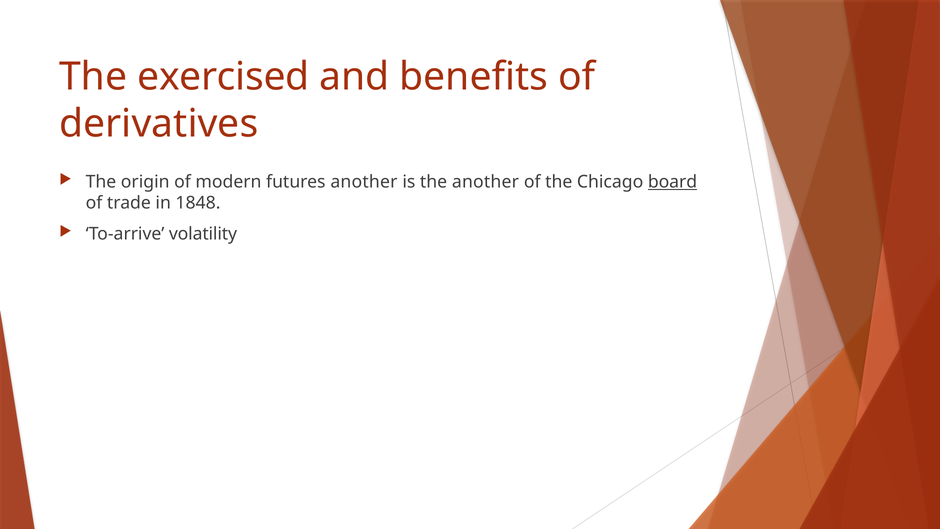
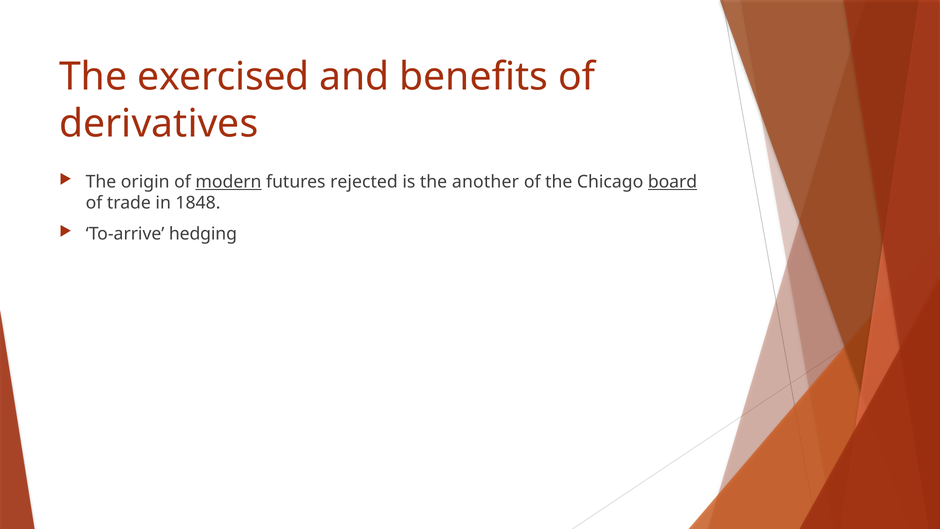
modern underline: none -> present (228, 182)
futures another: another -> rejected (364, 182)
volatility: volatility -> hedging (203, 234)
